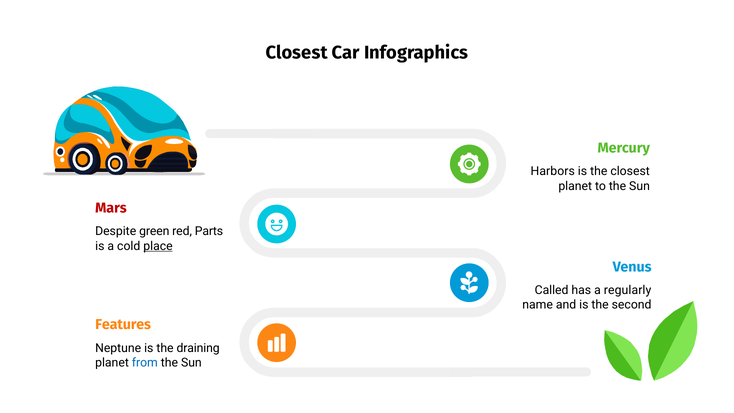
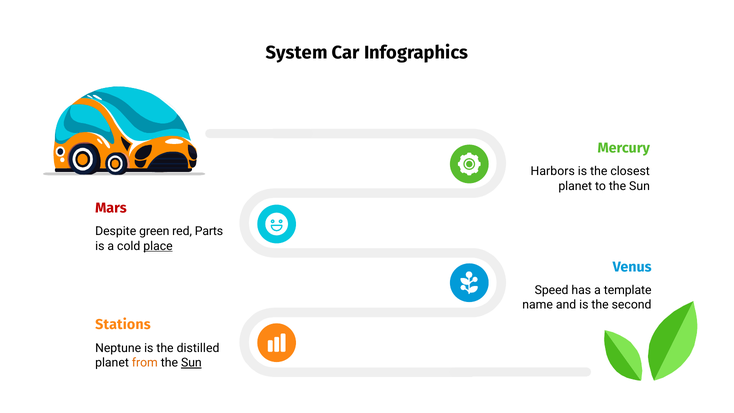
Closest: Closest -> System (297, 53)
Called: Called -> Speed (552, 290)
regularly: regularly -> template (628, 290)
Features: Features -> Stations (123, 325)
draining: draining -> distilled (198, 348)
from colour: blue -> orange (145, 363)
Sun underline: none -> present (191, 363)
